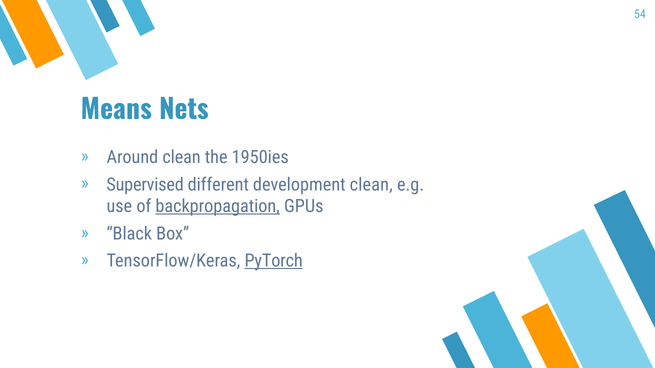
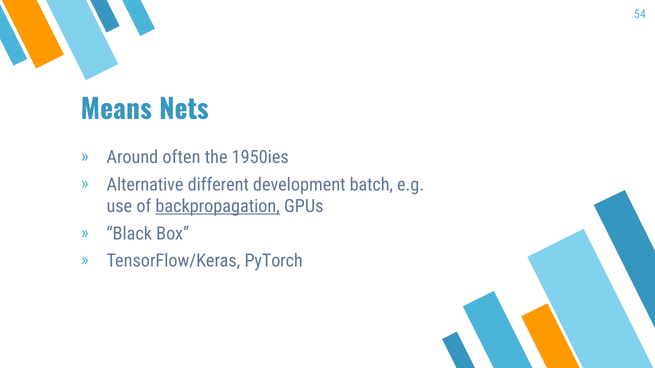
Around clean: clean -> often (181, 157)
Supervised: Supervised -> Alternative (145, 185)
development clean: clean -> batch (371, 185)
PyTorch underline: present -> none (274, 261)
